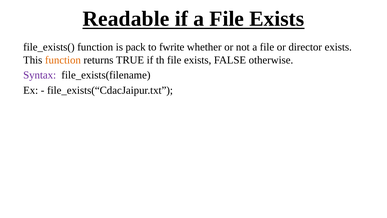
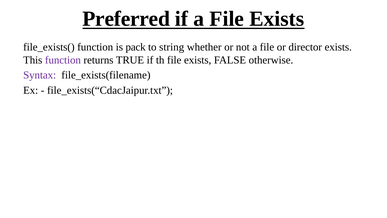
Readable: Readable -> Preferred (126, 19)
fwrite: fwrite -> string (172, 47)
function colour: orange -> purple (63, 60)
